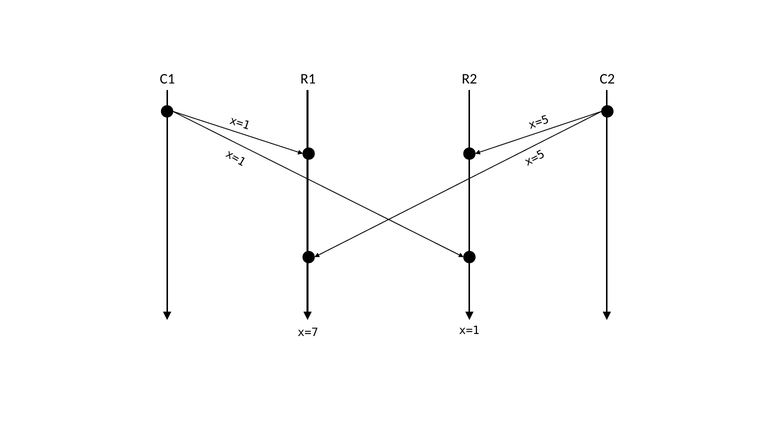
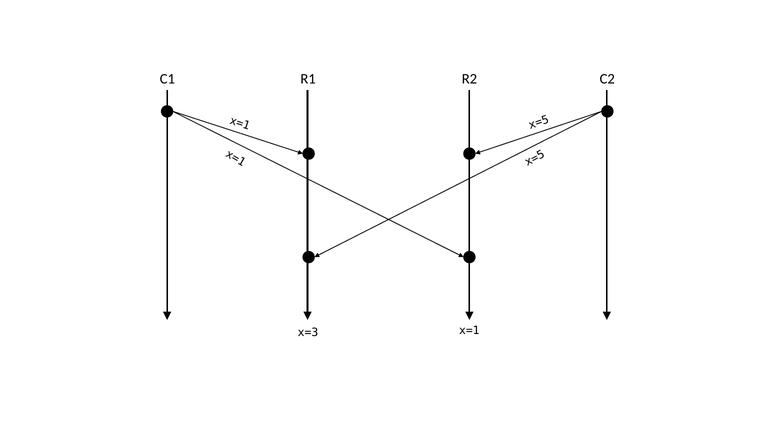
x=7: x=7 -> x=3 (308, 332)
